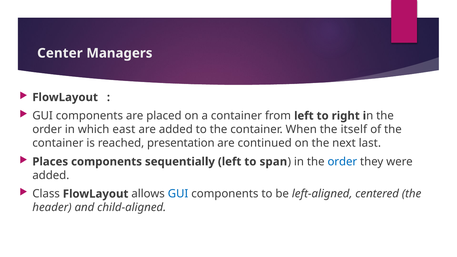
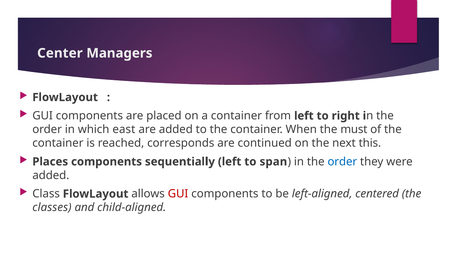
itself: itself -> must (354, 130)
presentation: presentation -> corresponds (181, 143)
last: last -> this (370, 143)
GUI colour: blue -> red (178, 194)
header: header -> classes (52, 208)
